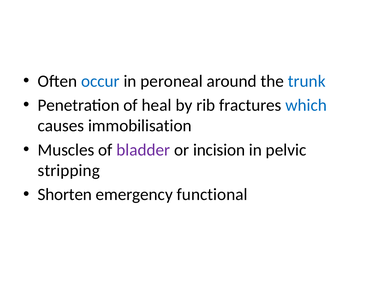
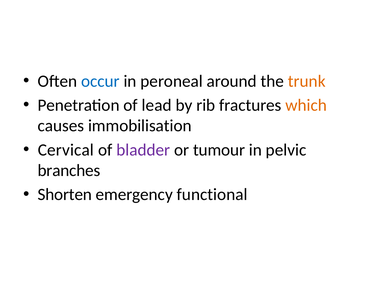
trunk colour: blue -> orange (307, 81)
heal: heal -> lead (157, 105)
which colour: blue -> orange (306, 105)
Muscles: Muscles -> Cervical (66, 150)
incision: incision -> tumour (219, 150)
stripping: stripping -> branches (69, 171)
